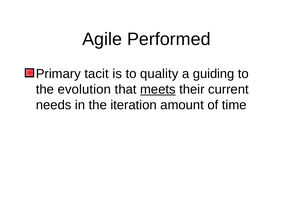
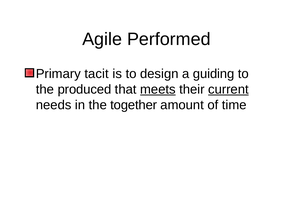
quality: quality -> design (159, 74)
evolution: evolution -> produced (84, 89)
current underline: none -> present (228, 89)
iteration: iteration -> together (134, 105)
